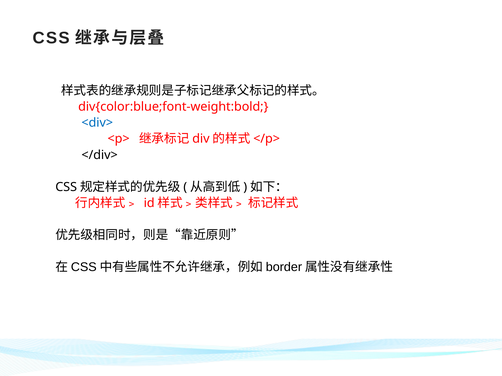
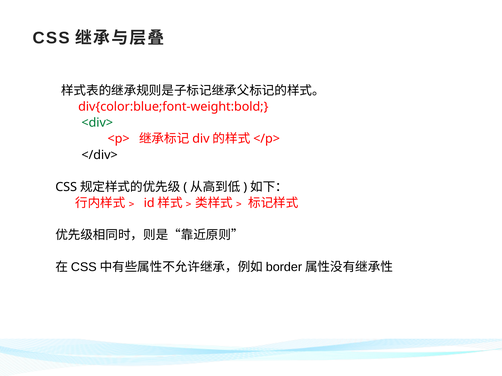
<div> colour: blue -> green (97, 123)
